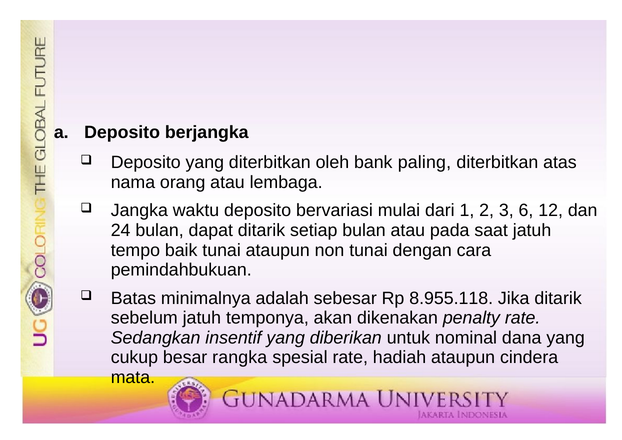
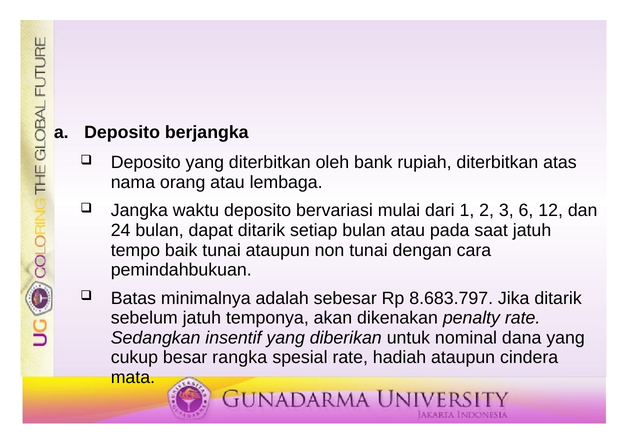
paling: paling -> rupiah (425, 162)
8.955.118: 8.955.118 -> 8.683.797 (451, 298)
